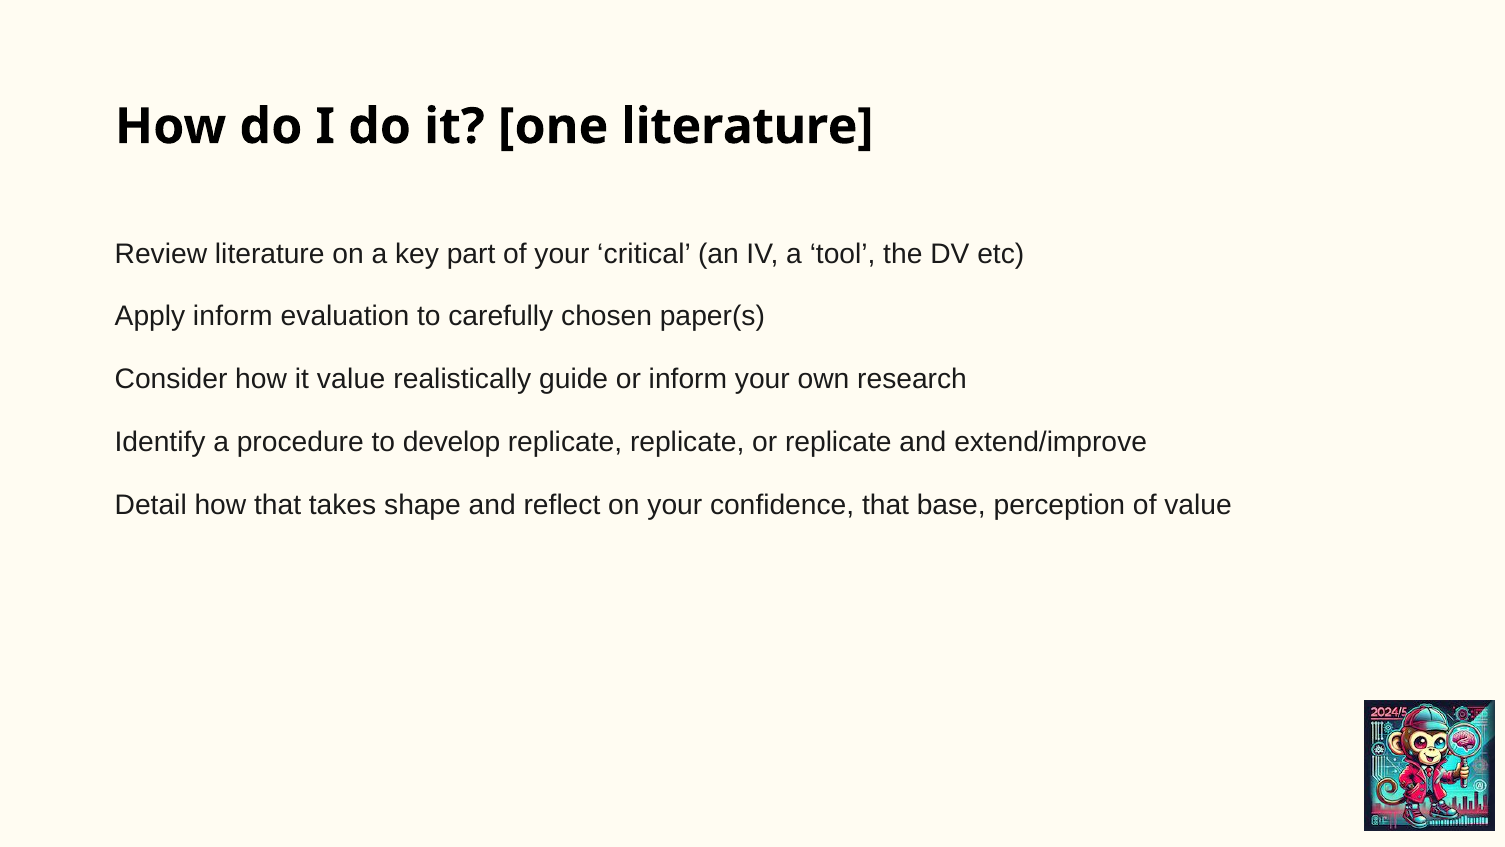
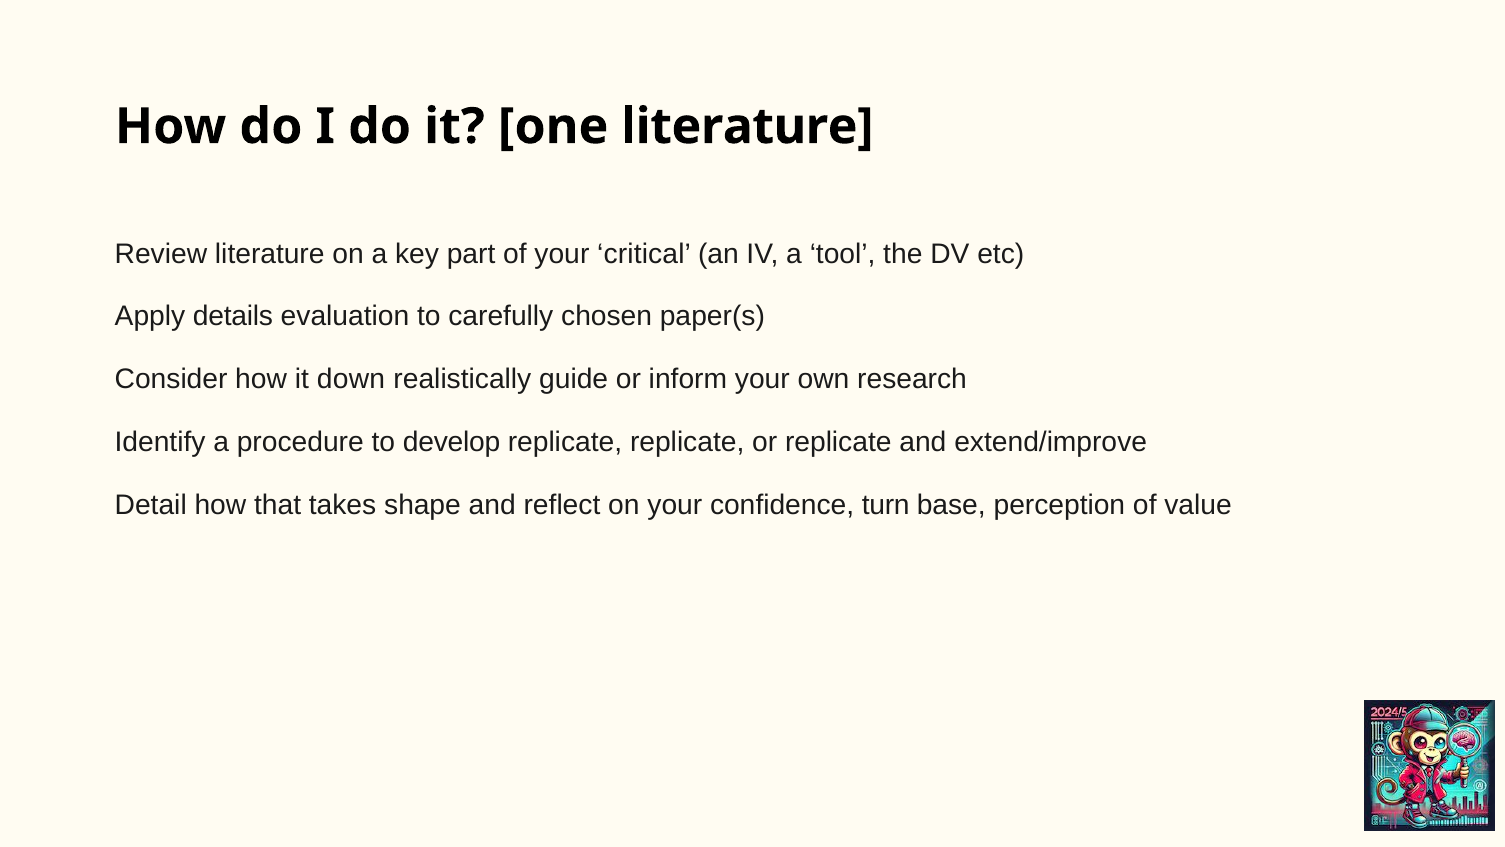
Apply inform: inform -> details (233, 316)
it value: value -> down (351, 379)
confidence that: that -> turn (886, 504)
